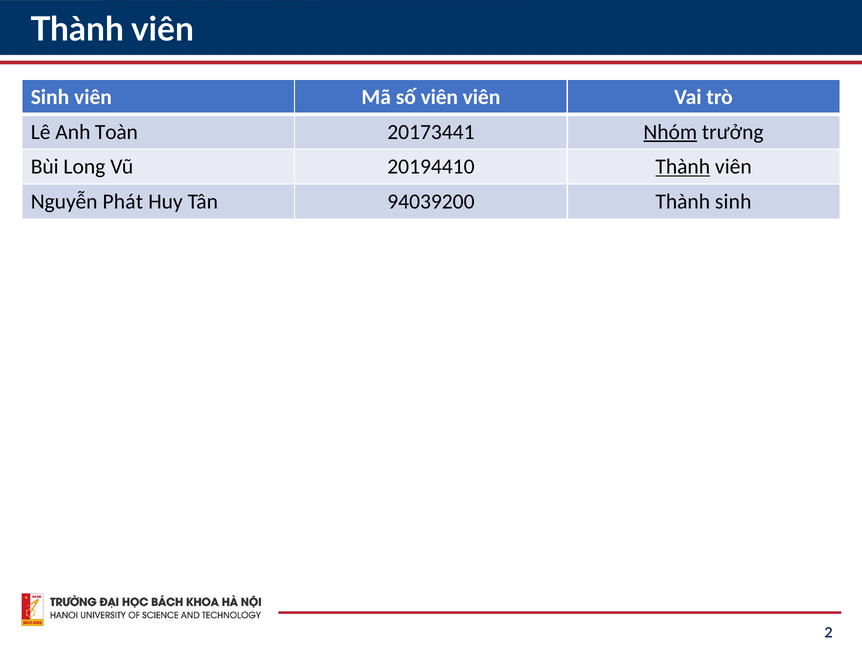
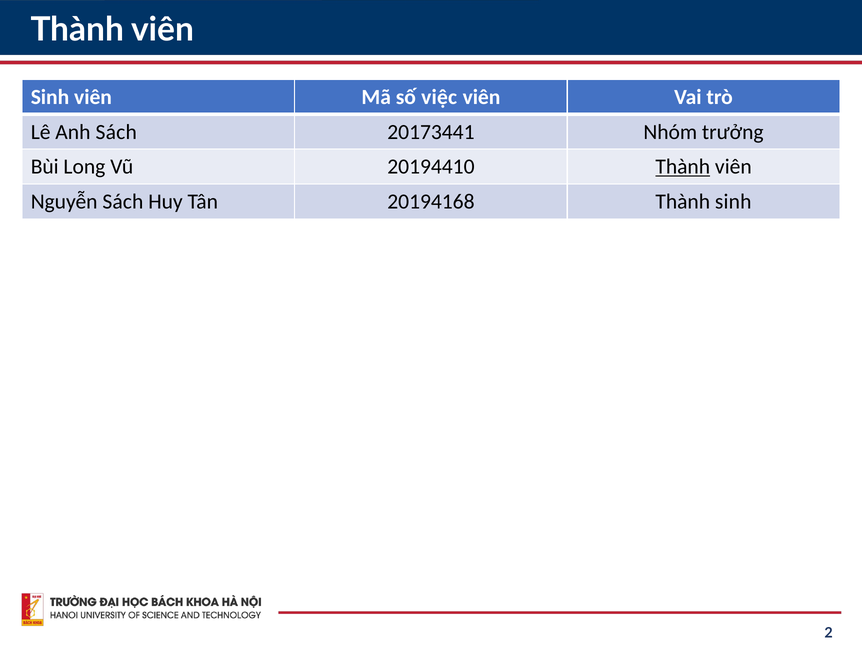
số viên: viên -> việc (439, 97)
Anh Toàn: Toàn -> Sách (116, 132)
Nhóm underline: present -> none (670, 132)
Nguyễn Phát: Phát -> Sách (123, 202)
94039200: 94039200 -> 20194168 (431, 202)
